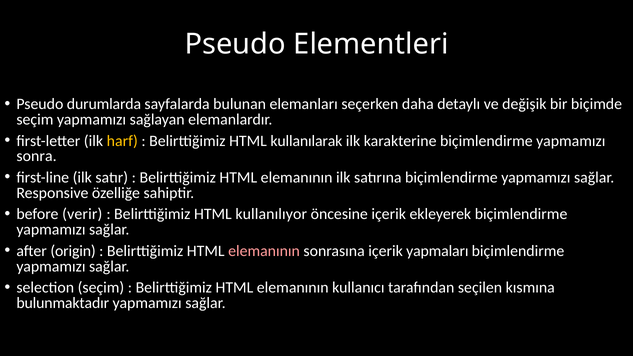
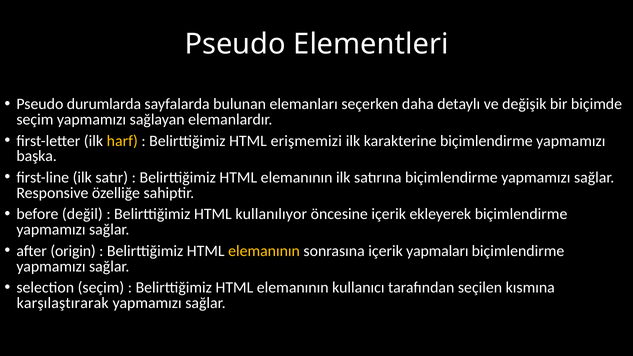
kullanılarak: kullanılarak -> erişmemizi (306, 141)
sonra: sonra -> başka (37, 156)
verir: verir -> değil (82, 214)
elemanının colour: pink -> yellow (264, 251)
bulunmaktadır: bulunmaktadır -> karşılaştırarak (63, 303)
